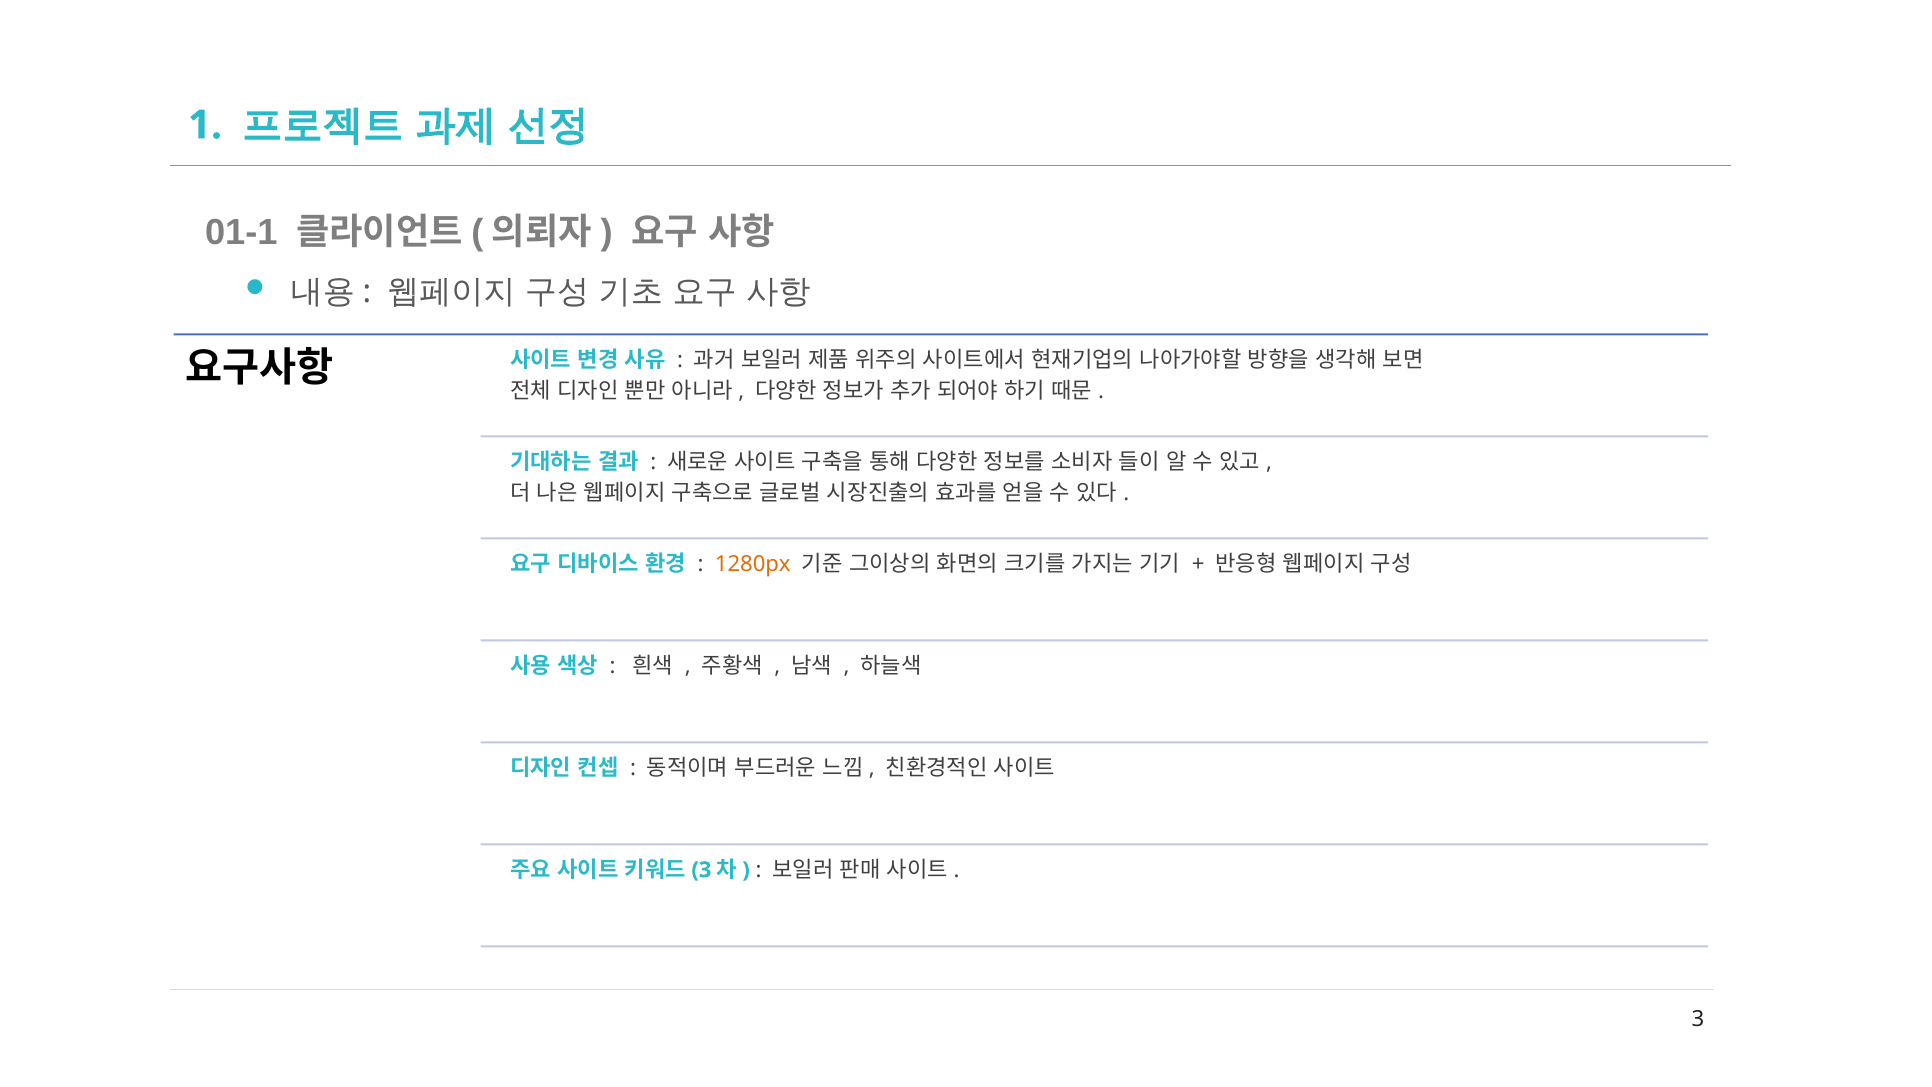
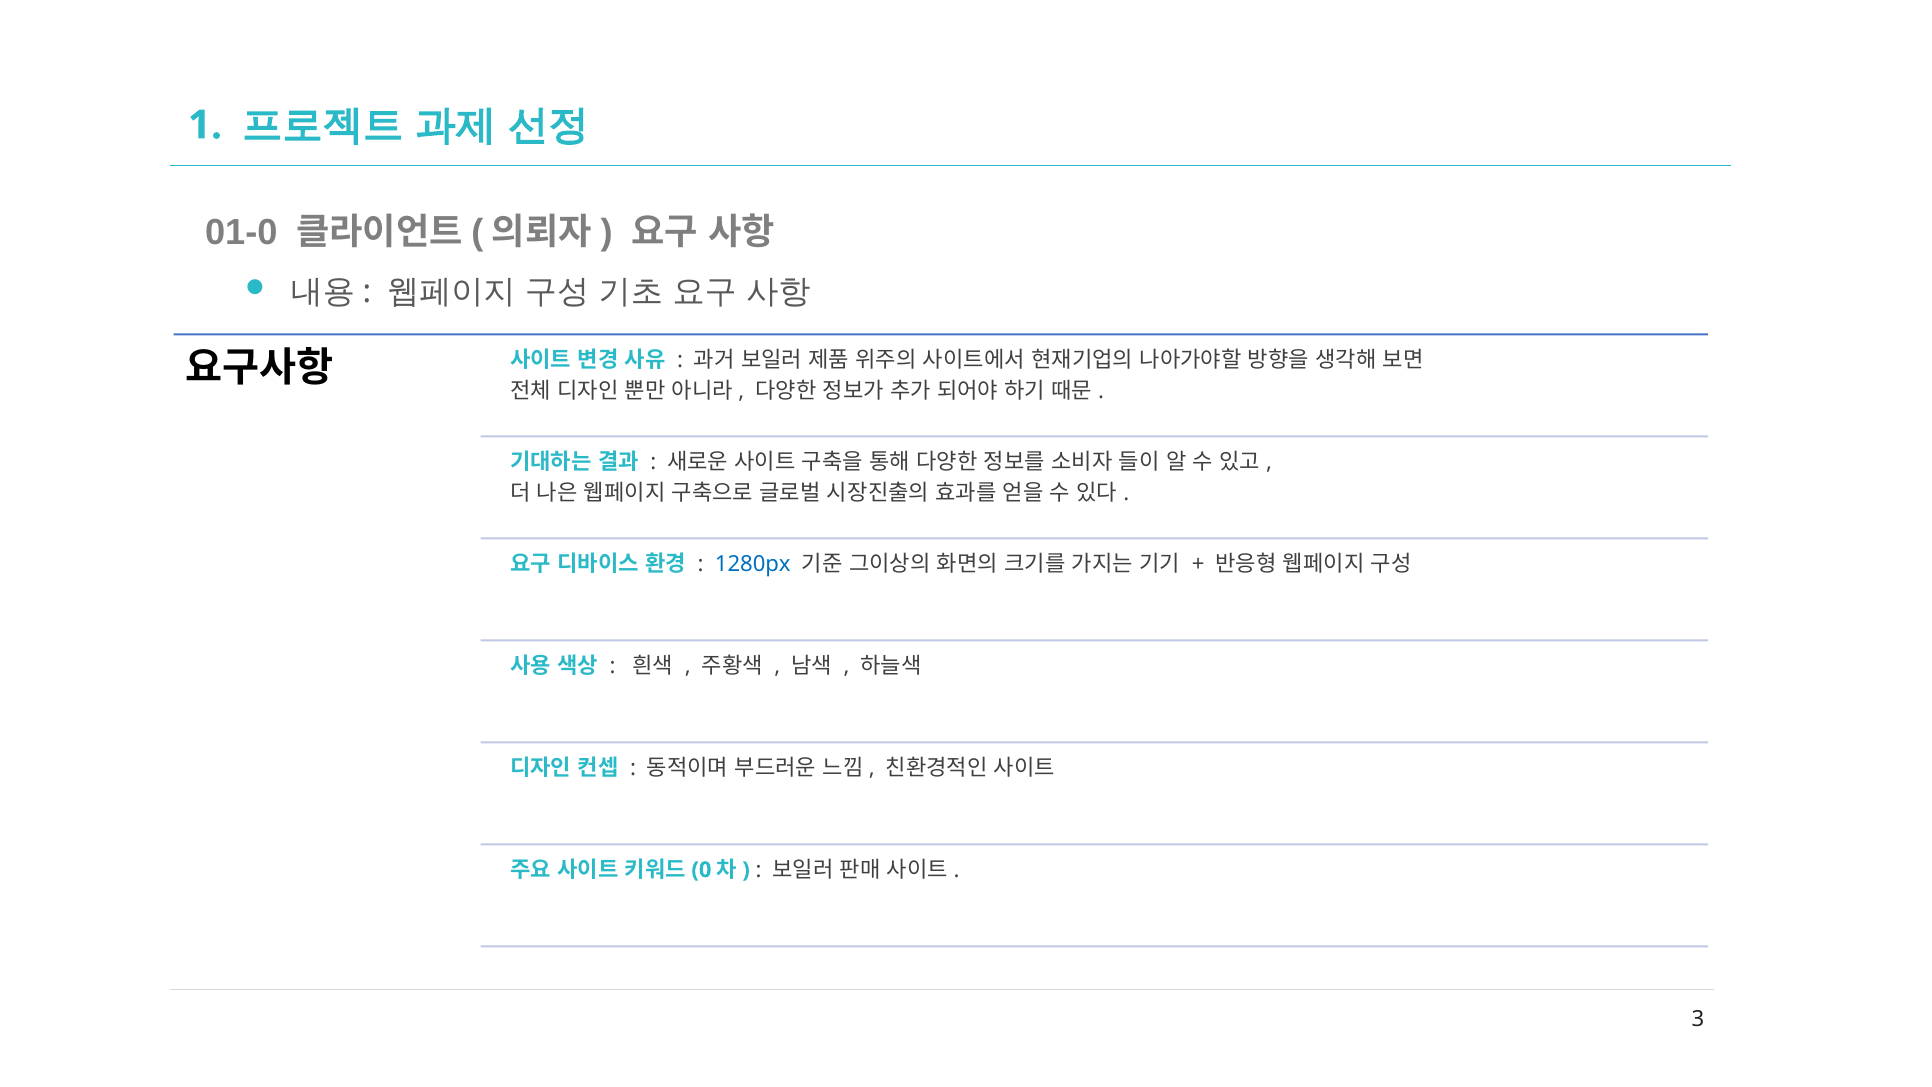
01-1: 01-1 -> 01-0 (241, 233)
1280px colour: orange -> blue (753, 564)
3: 3 -> 0 (701, 870)
